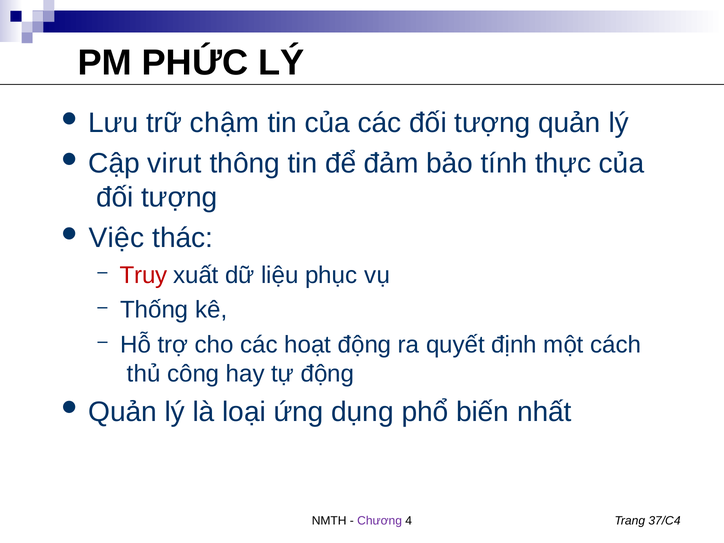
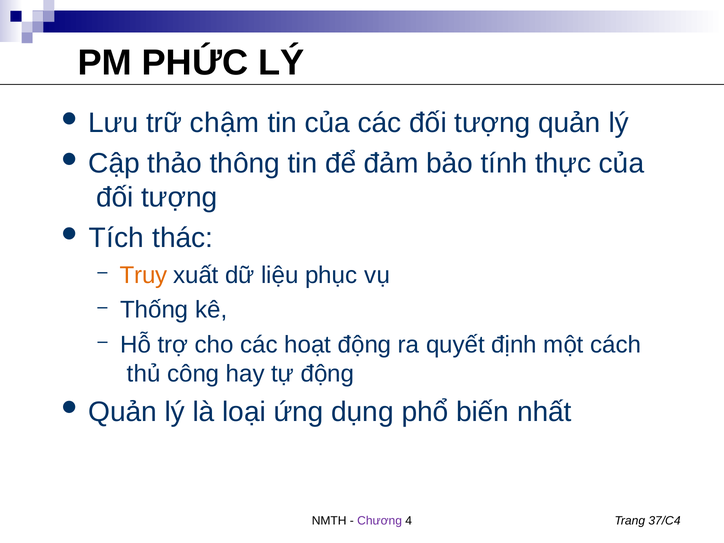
virut: virut -> thảo (175, 164)
Việc: Việc -> Tích (116, 238)
Truy colour: red -> orange (144, 275)
